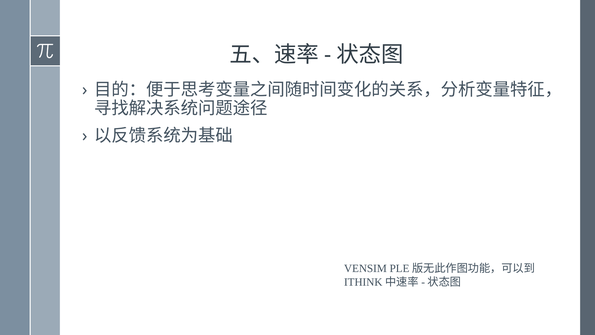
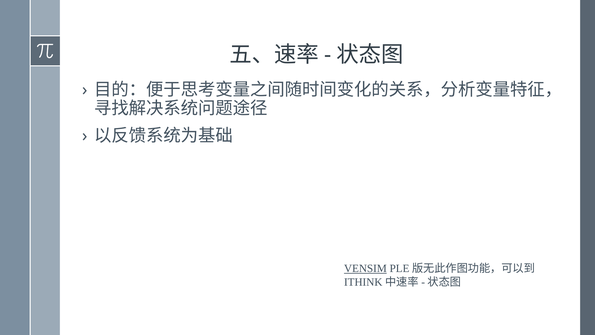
VENSIM underline: none -> present (365, 268)
